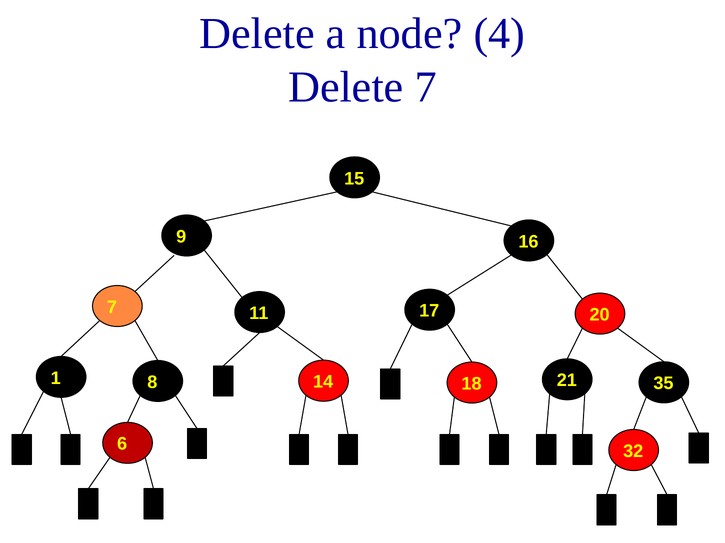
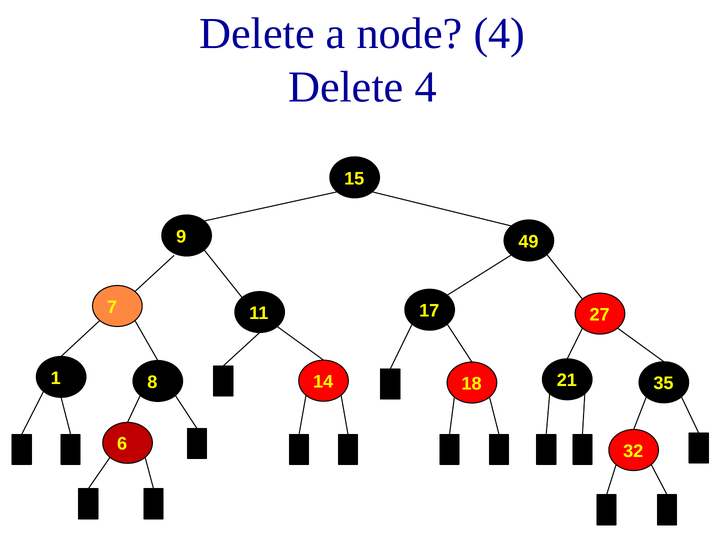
Delete 7: 7 -> 4 (426, 87)
16: 16 -> 49 (528, 242)
20: 20 -> 27 (600, 315)
